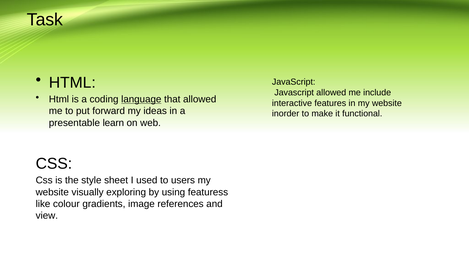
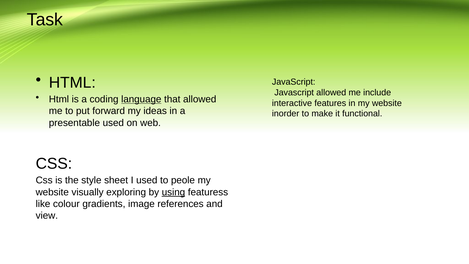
presentable learn: learn -> used (113, 123)
users: users -> peole (183, 180)
using underline: none -> present (173, 192)
